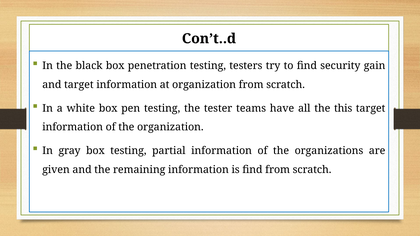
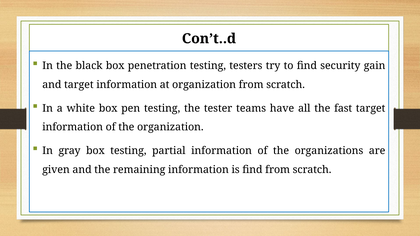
this: this -> fast (343, 108)
